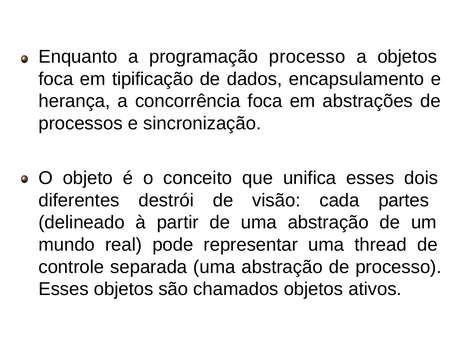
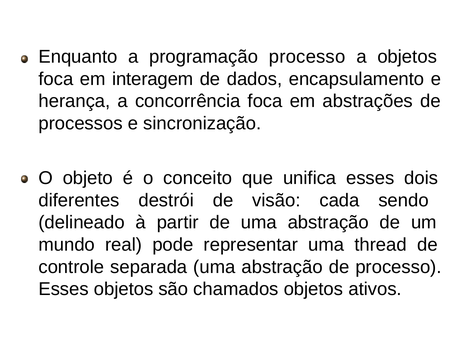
tipificação: tipificação -> interagem (153, 79)
partes: partes -> sendo (404, 200)
